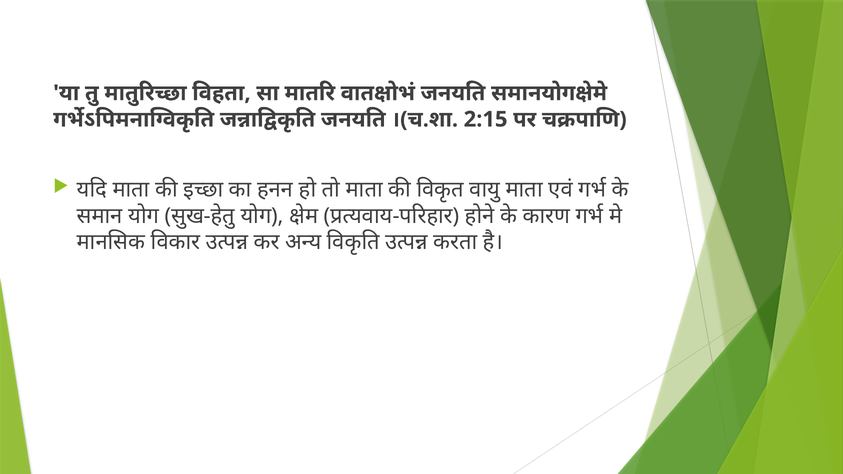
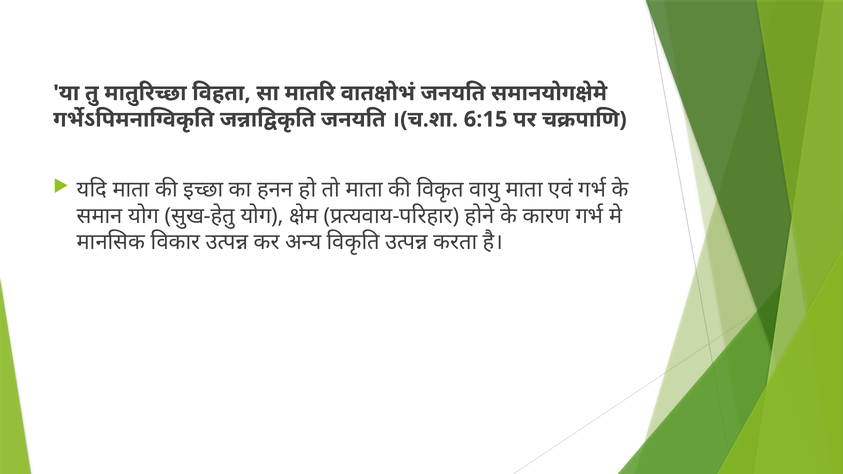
2:15: 2:15 -> 6:15 (486, 119)
